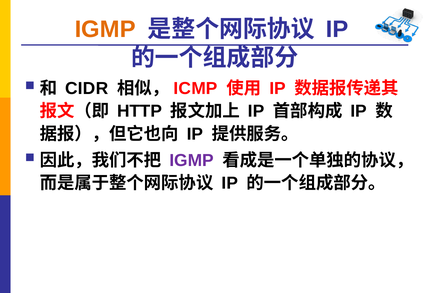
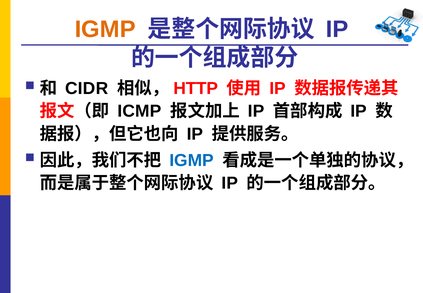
ICMP: ICMP -> HTTP (196, 88)
HTTP: HTTP -> ICMP (139, 111)
IGMP colour: purple -> blue (192, 160)
